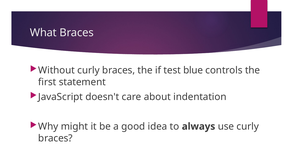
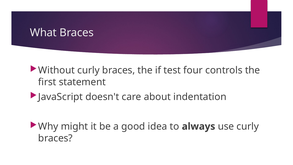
blue: blue -> four (193, 70)
